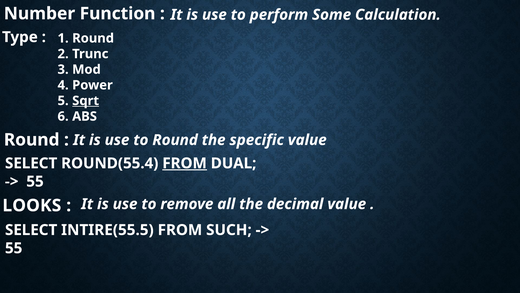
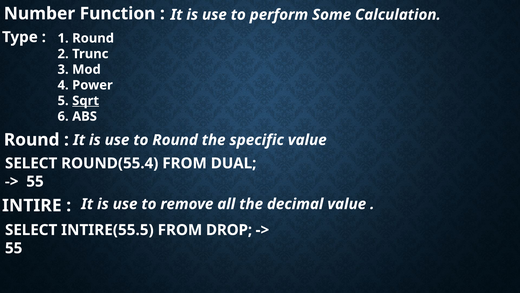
FROM underline: present -> none (185, 163)
LOOKS: LOOKS -> INTIRE (32, 205)
SUCH: SUCH -> DROP (229, 230)
